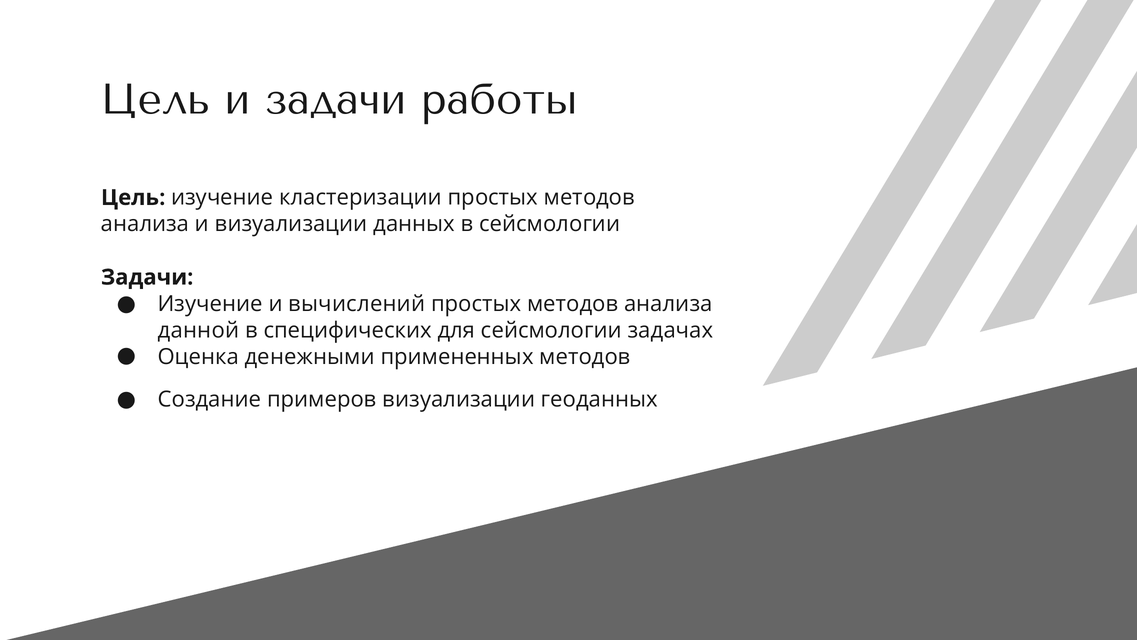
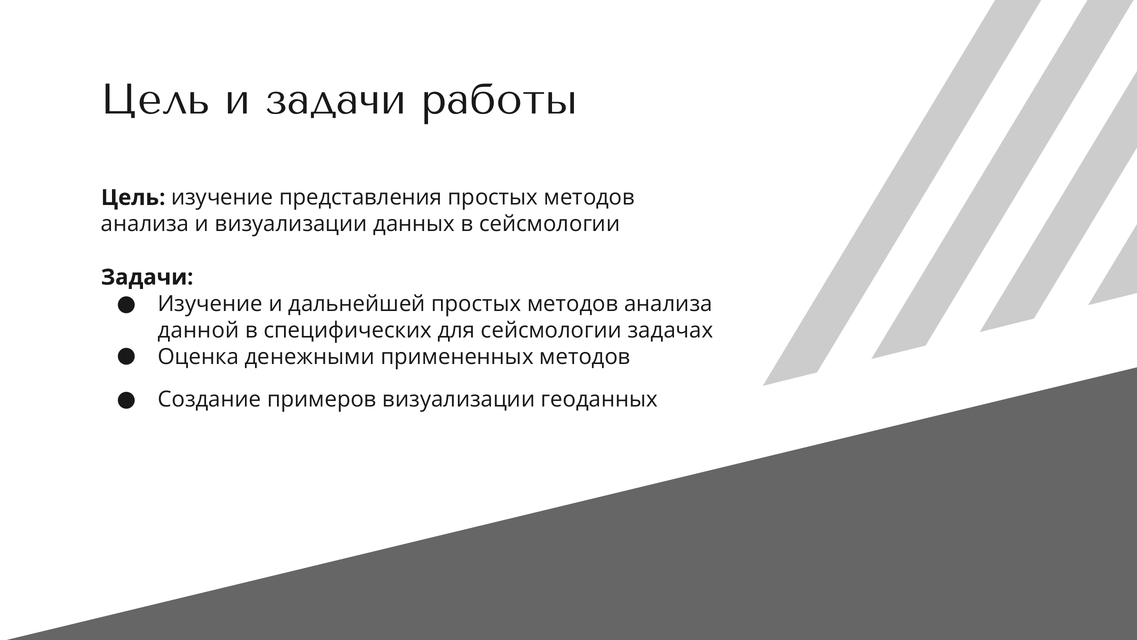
кластеризации: кластеризации -> представления (361, 197)
вычислений: вычислений -> дальнейшей (357, 304)
